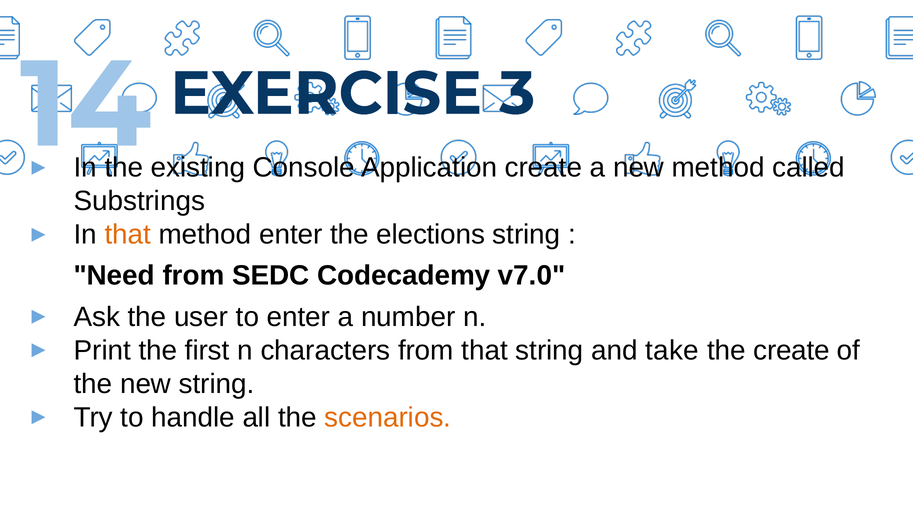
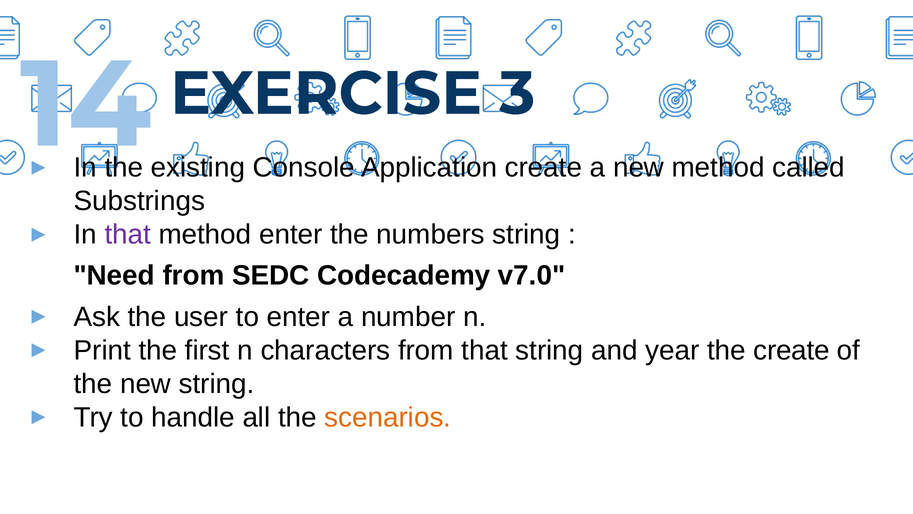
that colour: orange -> purple (128, 234)
elections: elections -> numbers (431, 234)
take: take -> year (672, 350)
